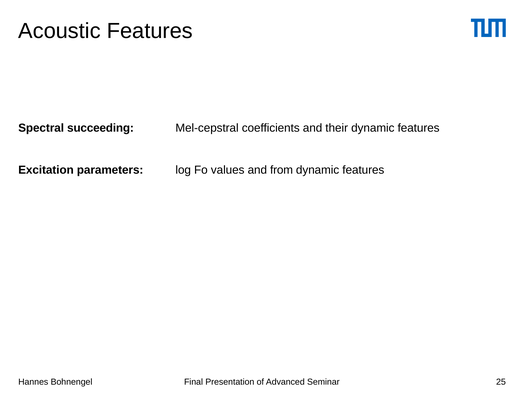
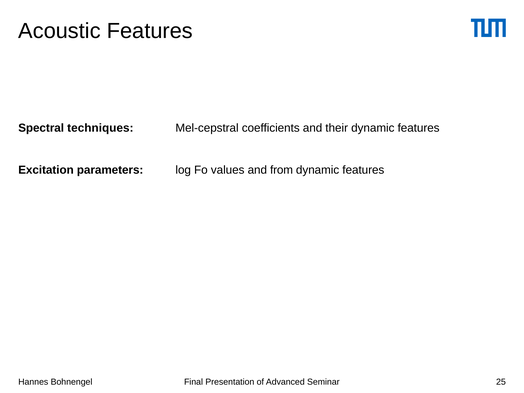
succeeding: succeeding -> techniques (100, 128)
